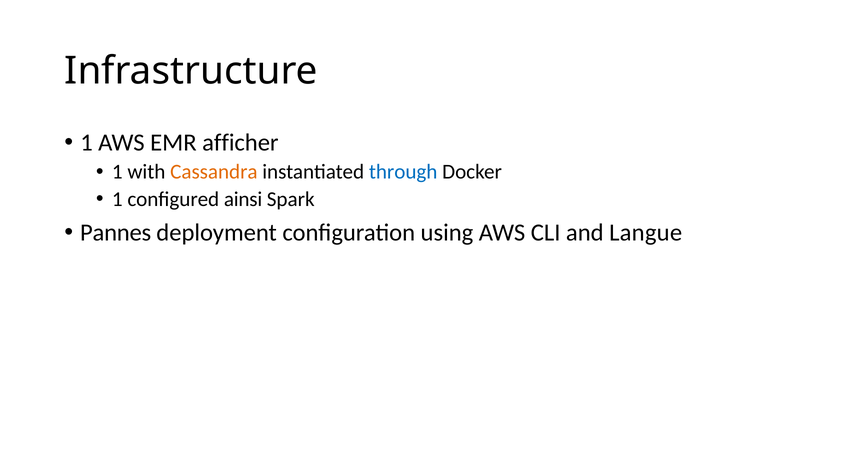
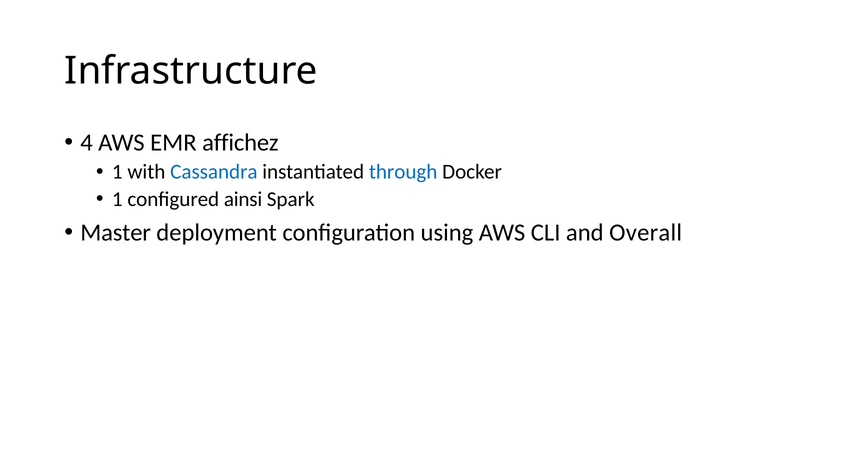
1: 1 -> 4 (87, 143)
afficher: afficher -> affichez (240, 143)
Cassandra colour: orange -> blue (214, 172)
Pannes: Pannes -> Master (116, 233)
Langue: Langue -> Overall (646, 233)
